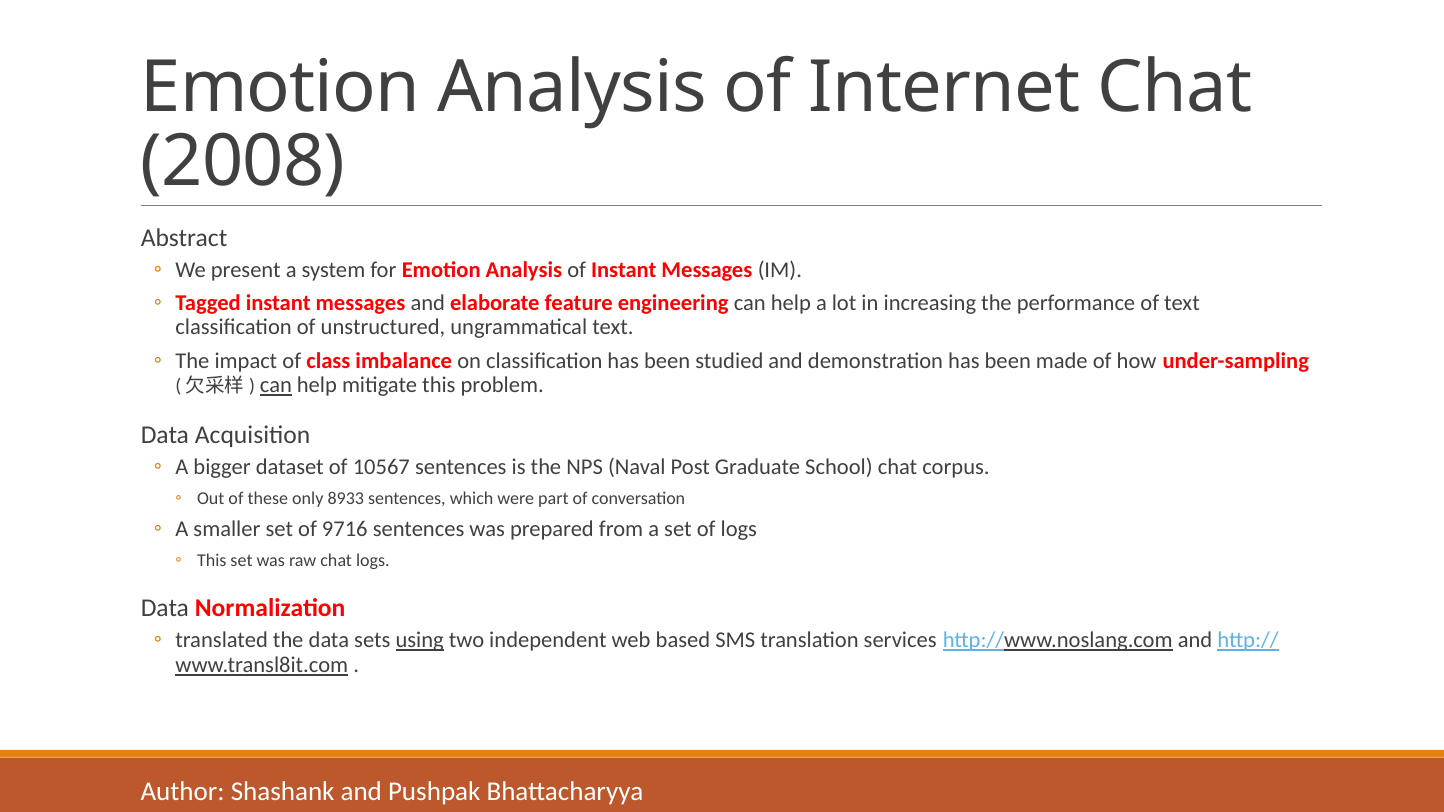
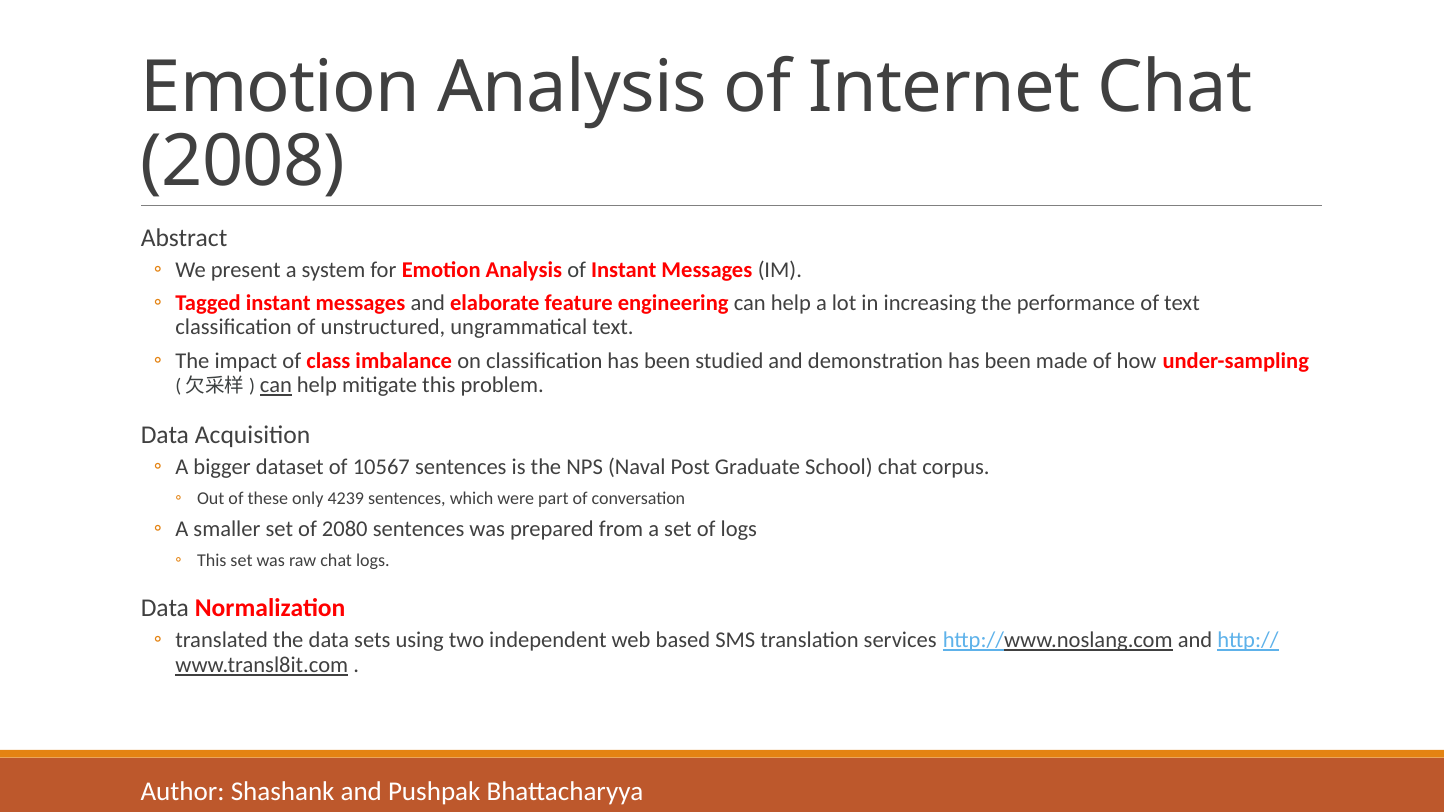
8933: 8933 -> 4239 (346, 499)
9716: 9716 -> 2080 (345, 529)
using underline: present -> none (420, 641)
